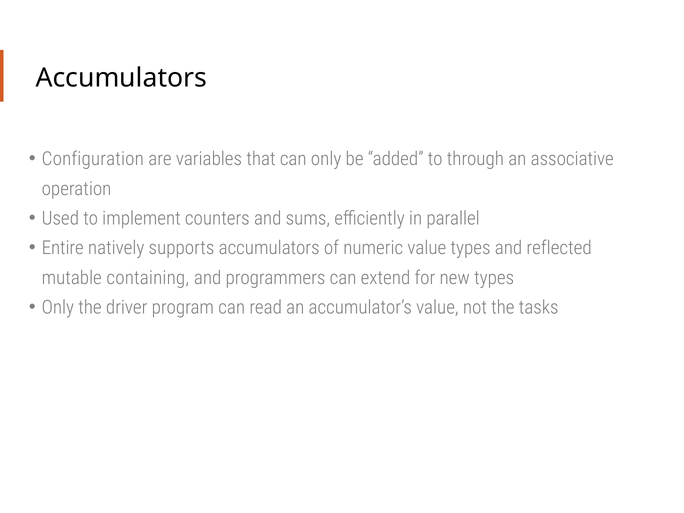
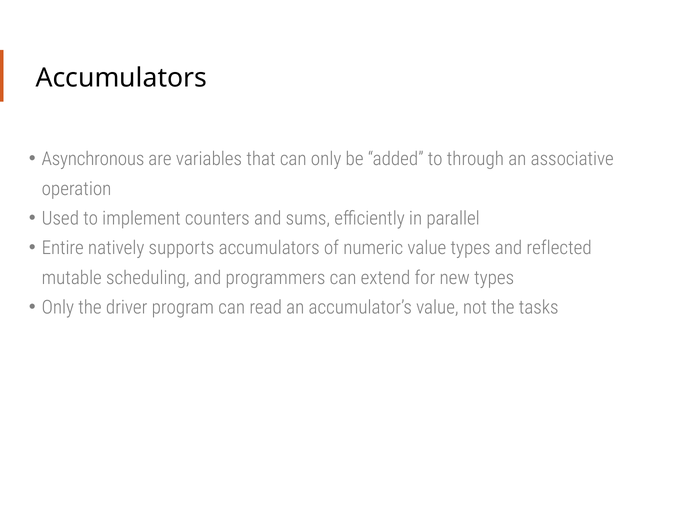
Configuration: Configuration -> Asynchronous (93, 159)
containing: containing -> scheduling (148, 278)
